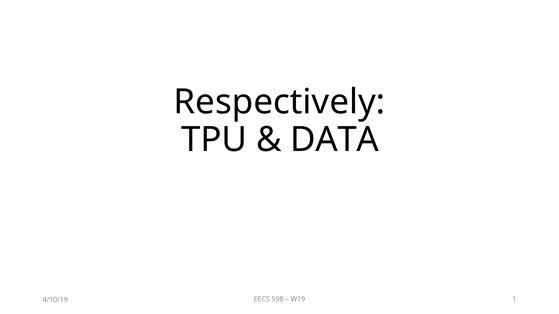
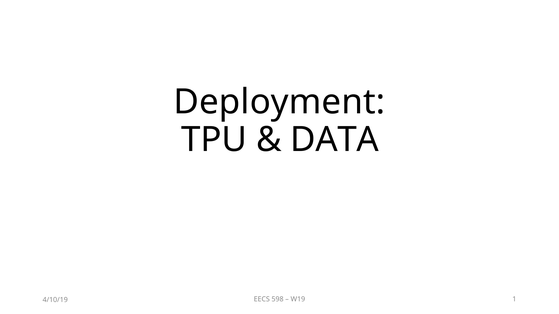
Respectively: Respectively -> Deployment (279, 102)
